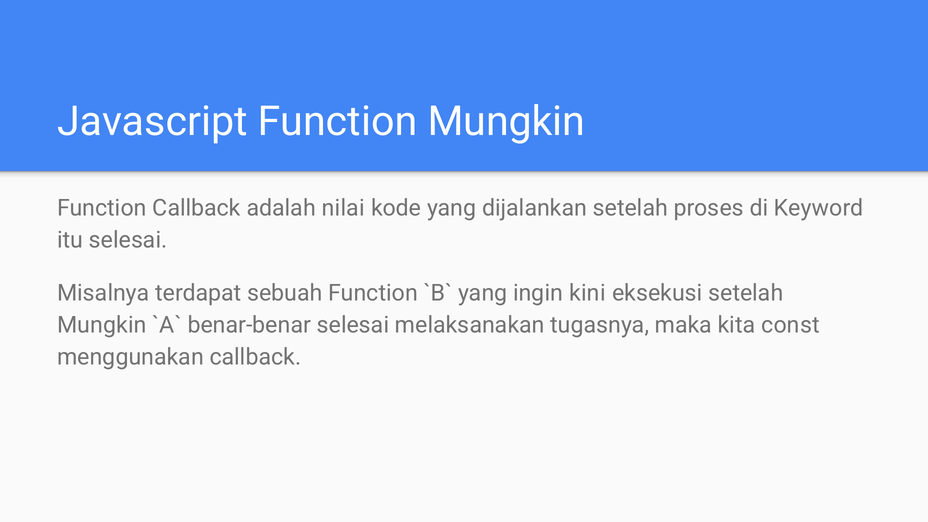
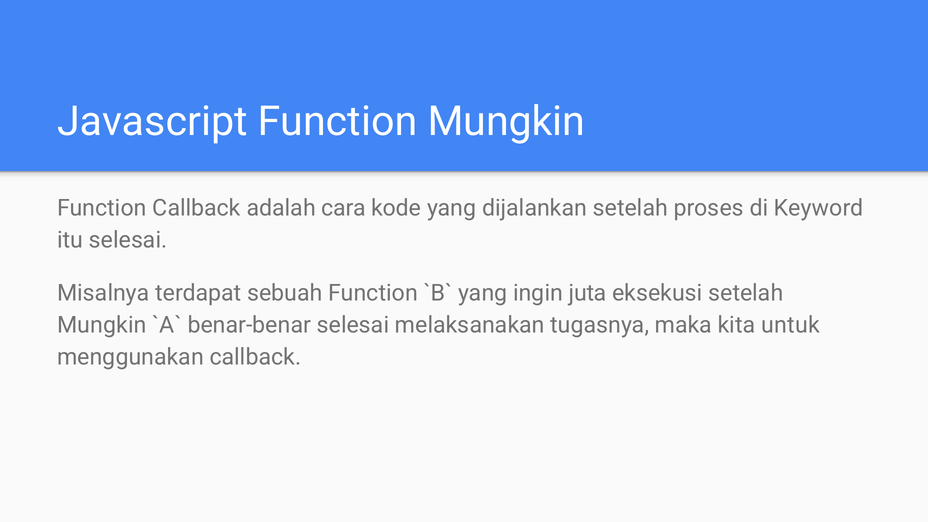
nilai: nilai -> cara (344, 208)
kini: kini -> juta (588, 293)
const: const -> untuk (790, 325)
